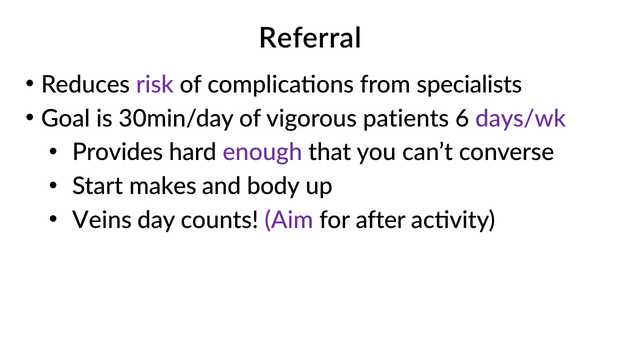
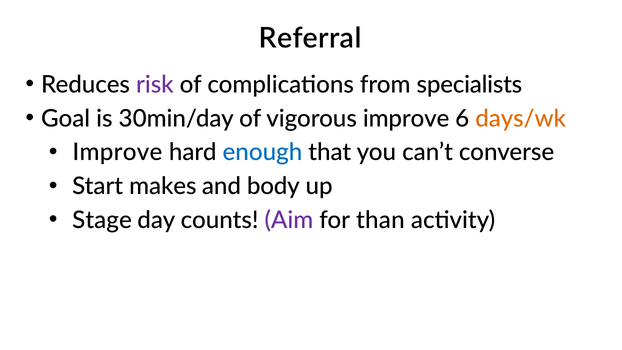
vigorous patients: patients -> improve (406, 119)
days/wk colour: purple -> orange (521, 119)
Provides: Provides -> Improve (117, 152)
enough colour: purple -> blue (262, 152)
Veins: Veins -> Stage (102, 220)
after: after -> than (380, 220)
